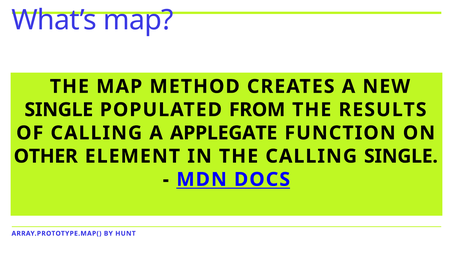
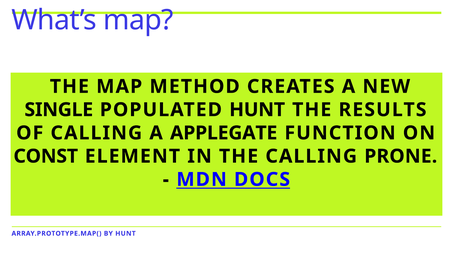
POPULATED FROM: FROM -> HUNT (257, 110)
OTHER: OTHER -> CONST (46, 156)
CALLING SINGLE: SINGLE -> PRONE (401, 156)
